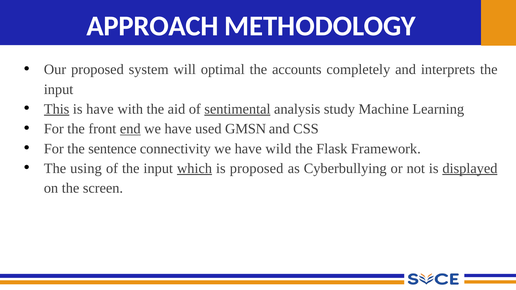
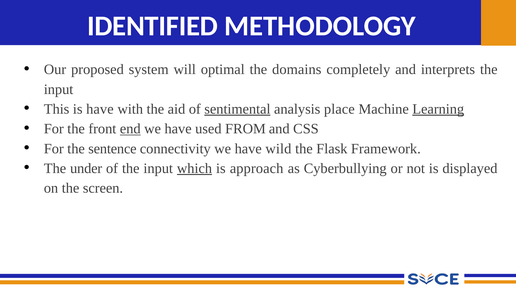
APPROACH: APPROACH -> IDENTIFIED (153, 26)
accounts: accounts -> domains (297, 70)
This underline: present -> none (57, 109)
study: study -> place (339, 109)
Learning underline: none -> present (438, 109)
GMSN: GMSN -> FROM (245, 129)
using: using -> under (86, 169)
is proposed: proposed -> approach (257, 169)
displayed underline: present -> none (470, 169)
